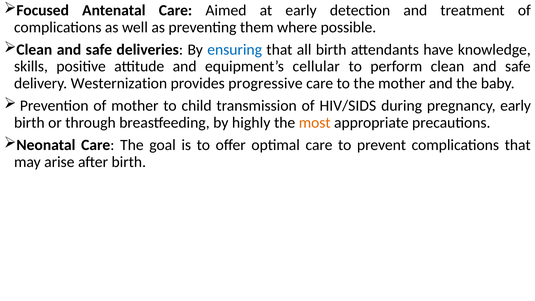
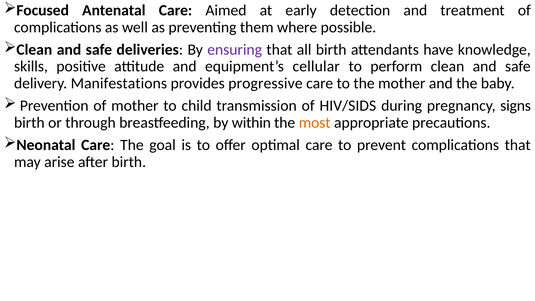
ensuring colour: blue -> purple (235, 50)
Westernization: Westernization -> Manifestations (119, 83)
pregnancy early: early -> signs (516, 106)
highly: highly -> within (251, 123)
